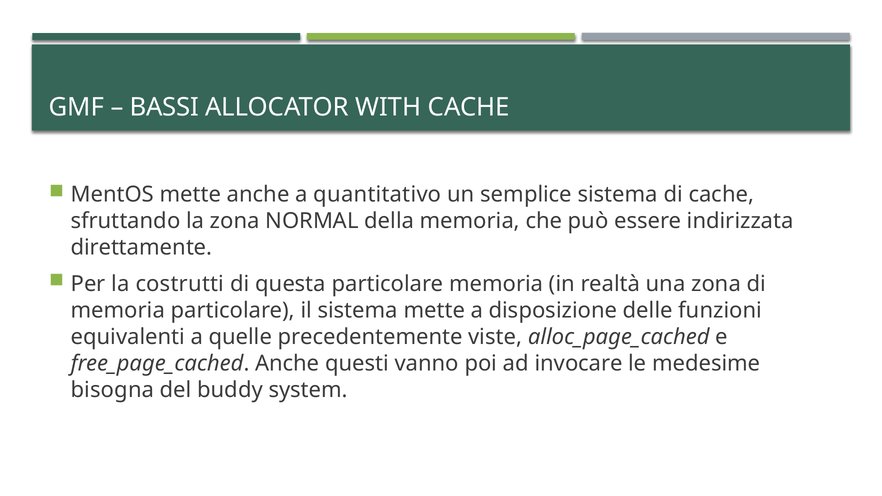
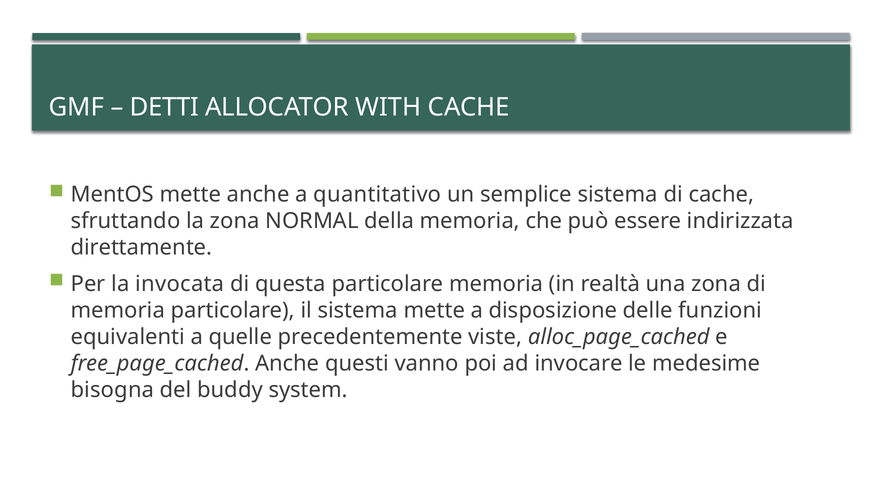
BASSI: BASSI -> DETTI (164, 107)
costrutti: costrutti -> invocata (180, 284)
